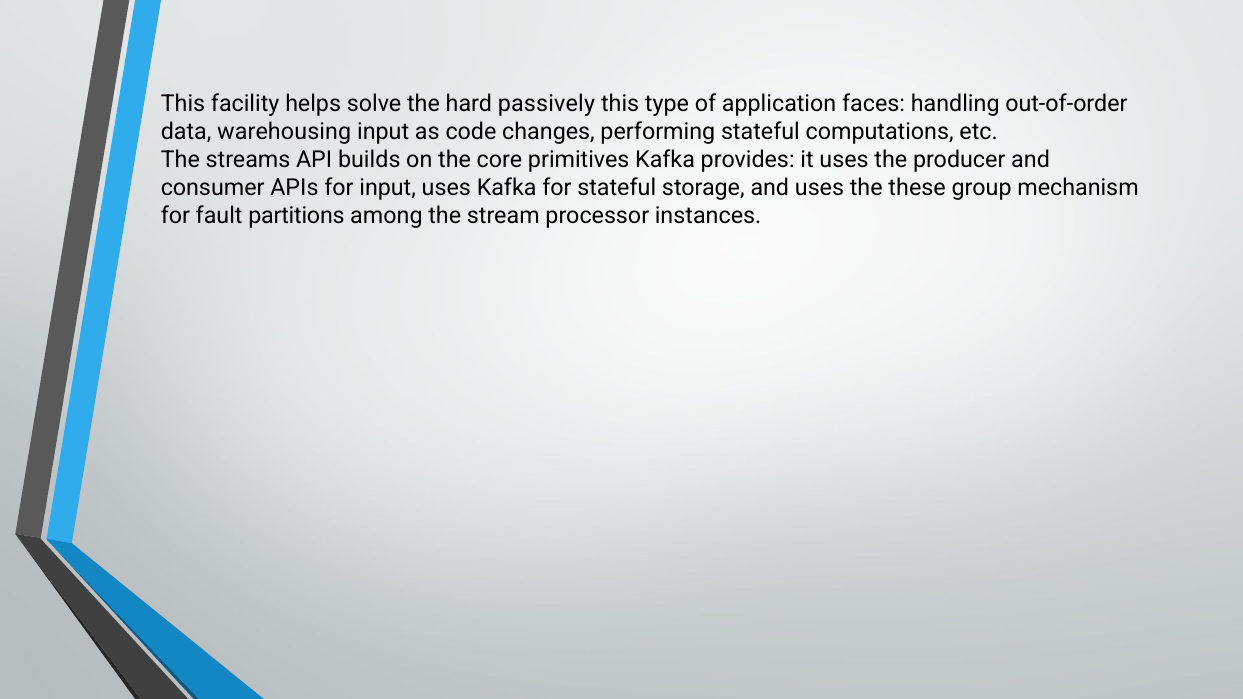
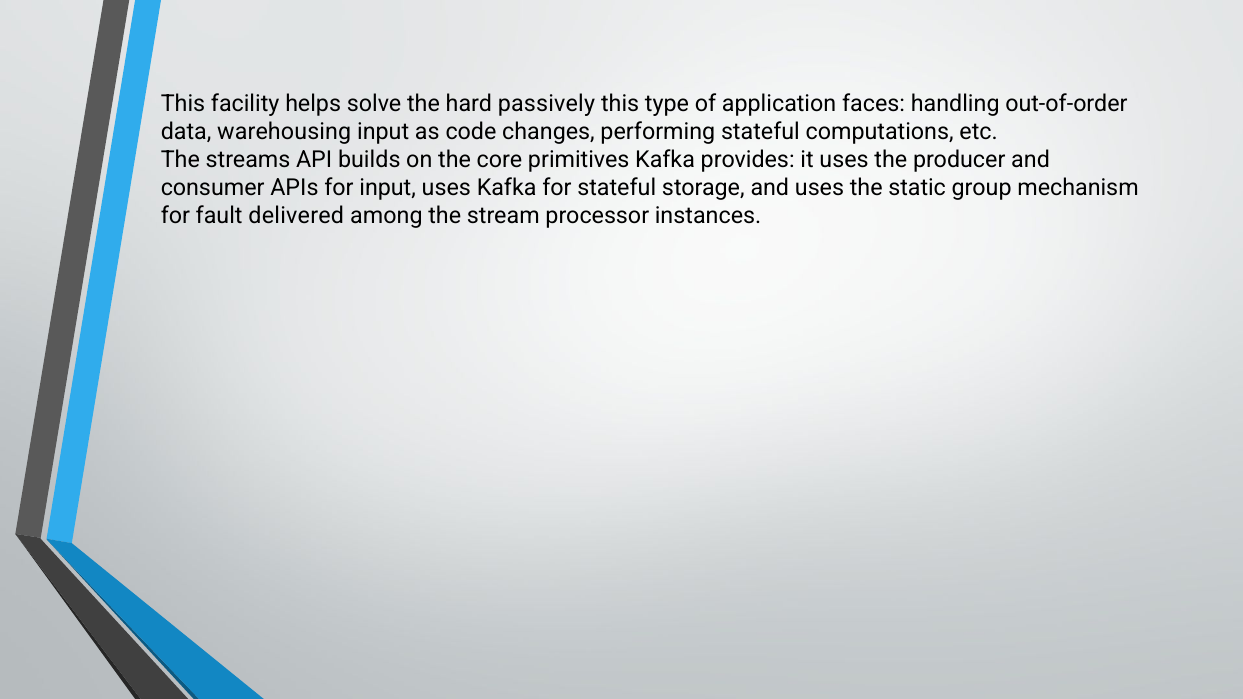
these: these -> static (917, 188)
partitions: partitions -> delivered (296, 215)
